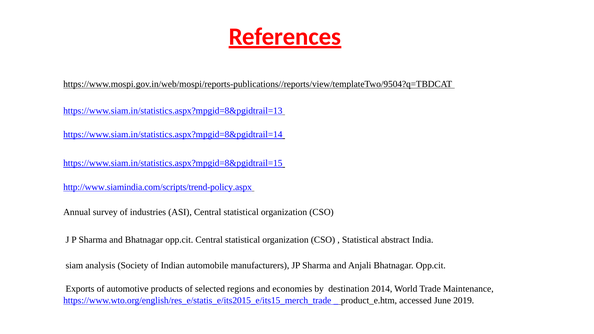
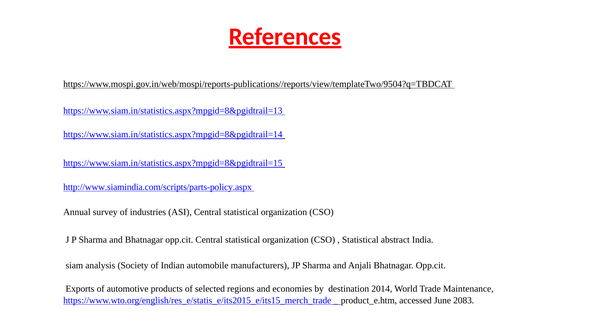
http://www.siamindia.com/scripts/trend-policy.aspx: http://www.siamindia.com/scripts/trend-policy.aspx -> http://www.siamindia.com/scripts/parts-policy.aspx (158, 187)
2019: 2019 -> 2083 (464, 300)
